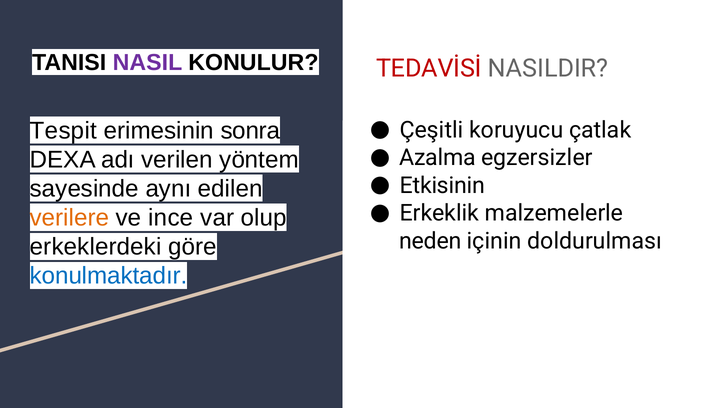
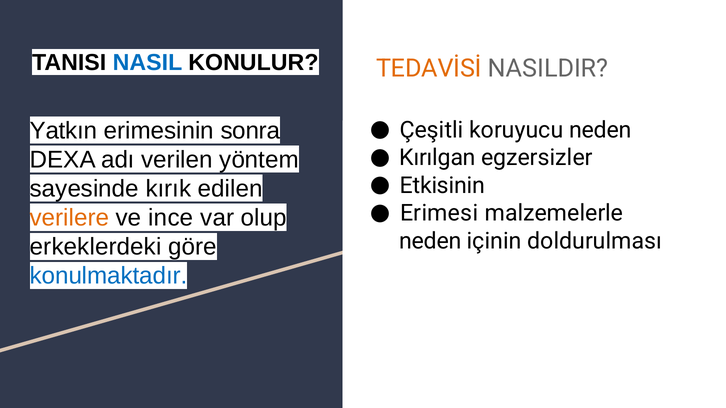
NASIL colour: purple -> blue (148, 63)
TEDAVİSİ colour: red -> orange (429, 68)
koruyucu çatlak: çatlak -> neden (600, 130)
Tespit: Tespit -> Yatkın (64, 131)
Azalma: Azalma -> Kırılgan (438, 158)
aynı: aynı -> kırık (168, 189)
Erkeklik: Erkeklik -> Erimesi (439, 213)
